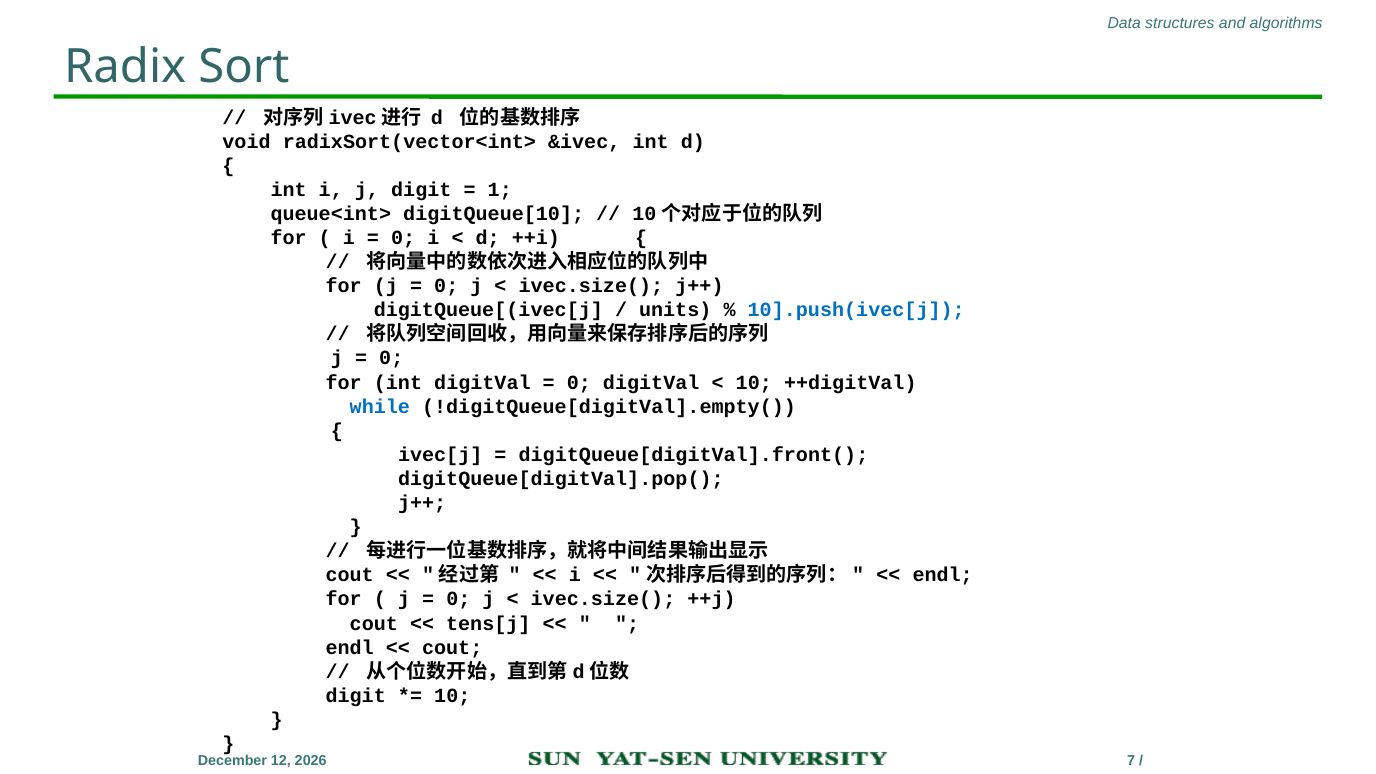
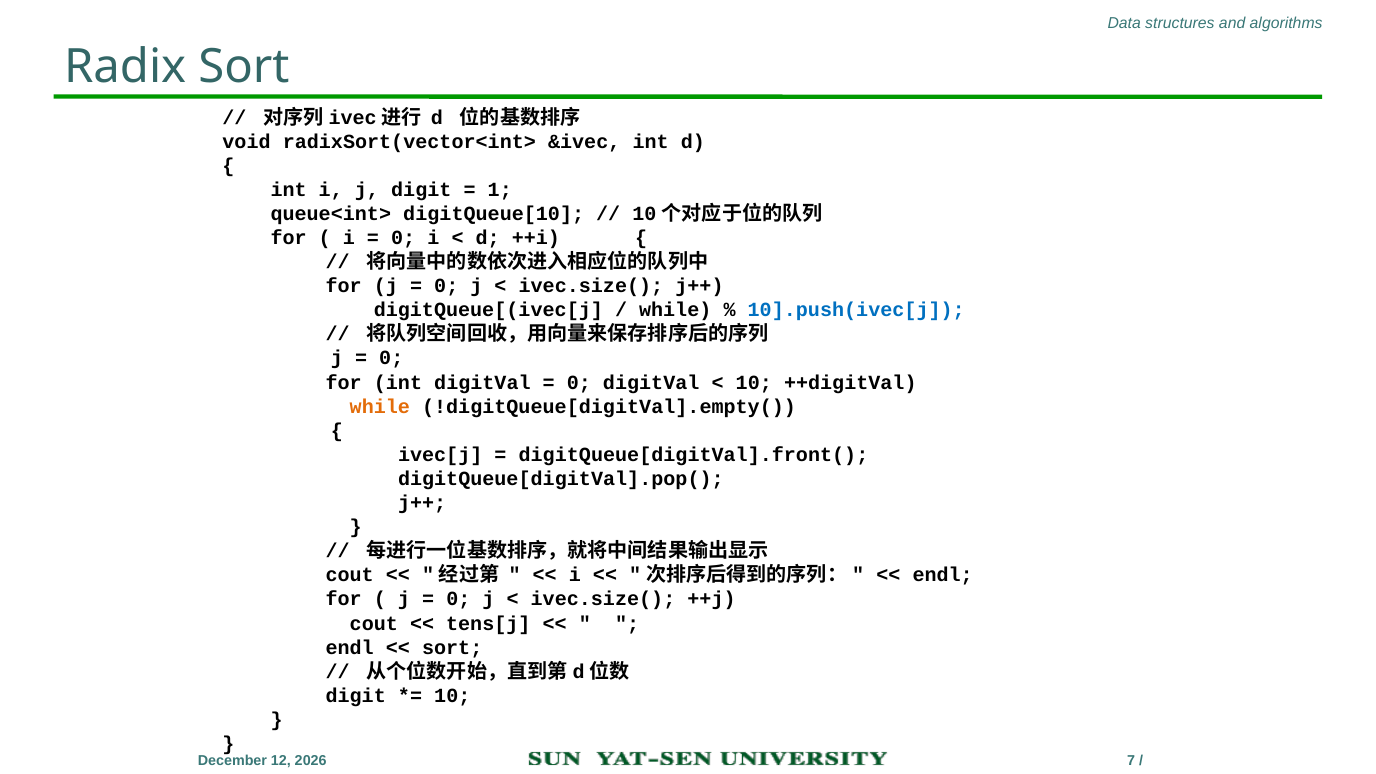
units: units -> while (675, 310)
while colour: blue -> orange (380, 407)
cout: cout -> sort (452, 647)
